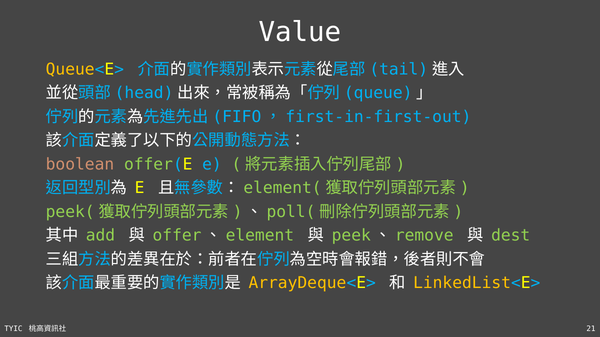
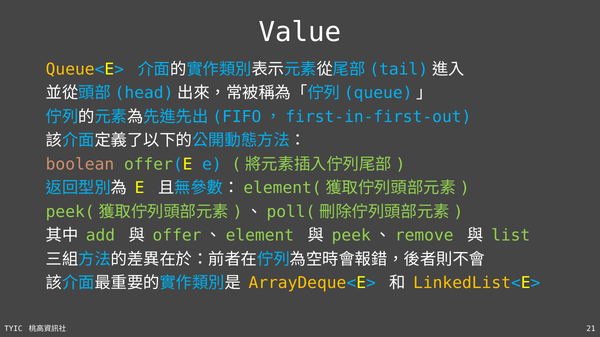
dest: dest -> list (511, 236)
